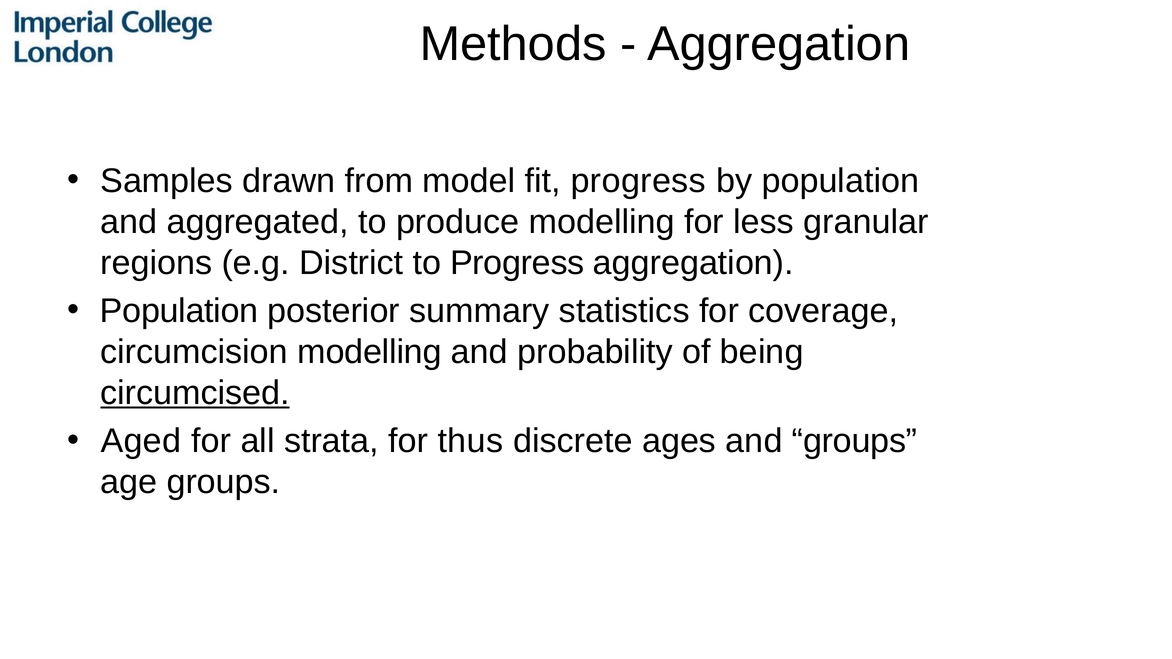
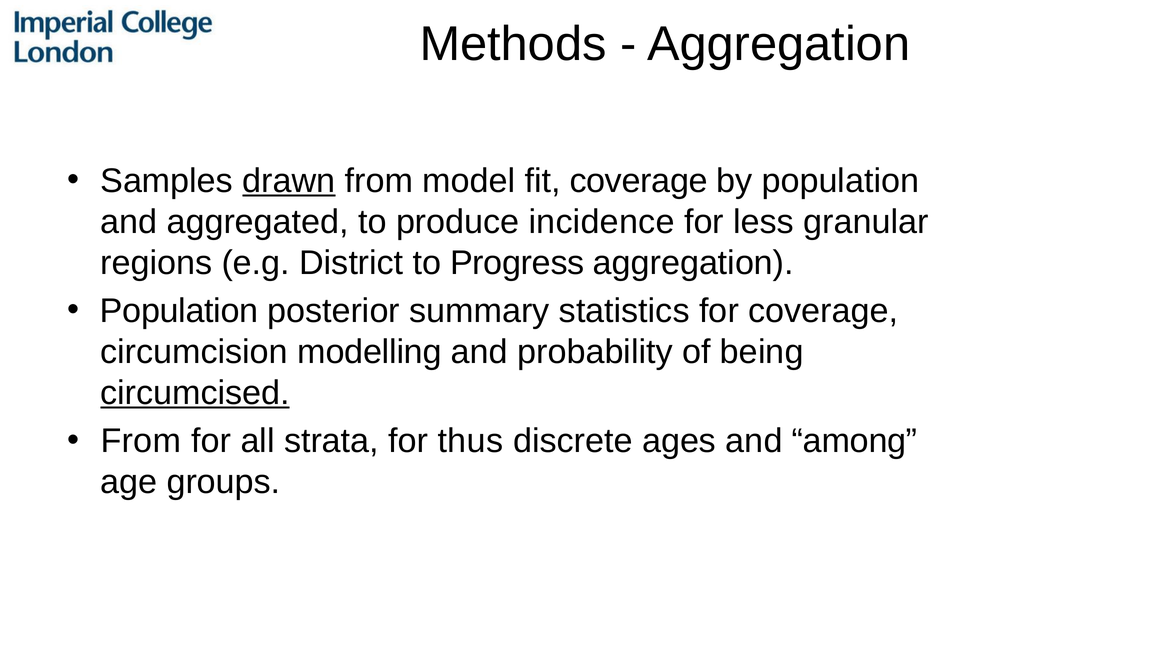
drawn underline: none -> present (289, 181)
fit progress: progress -> coverage (639, 181)
produce modelling: modelling -> incidence (602, 222)
Aged: Aged -> From (141, 441)
and groups: groups -> among (855, 441)
